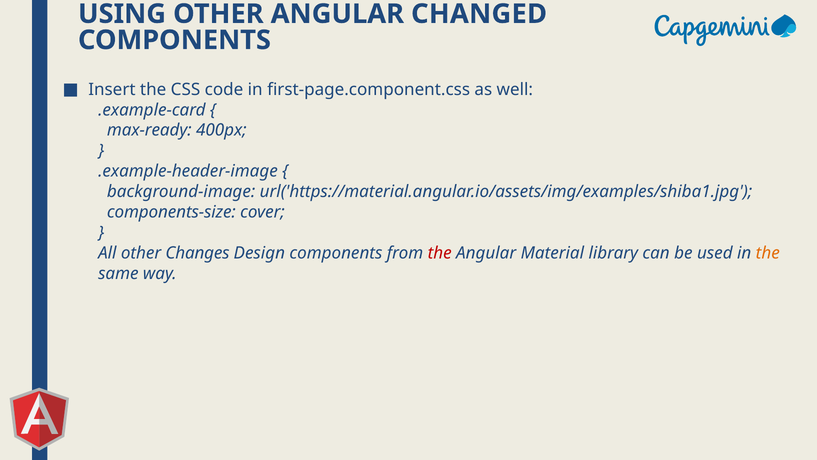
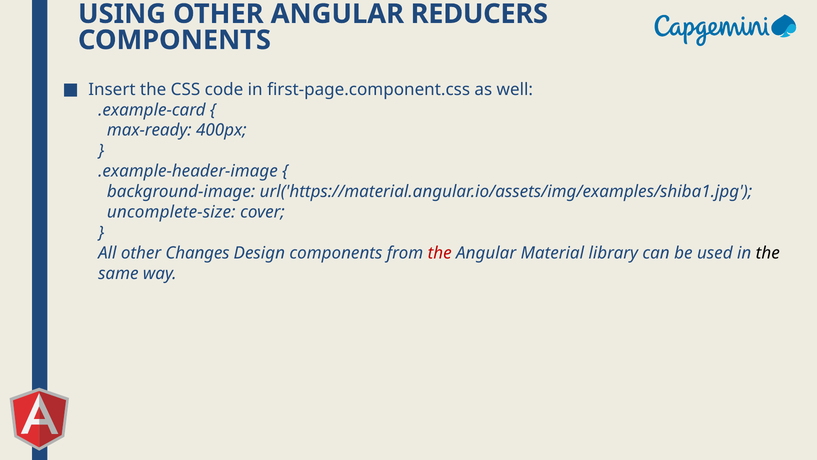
CHANGED: CHANGED -> REDUCERS (479, 14)
components-size: components-size -> uncomplete-size (171, 212)
the colour: orange -> black (768, 253)
